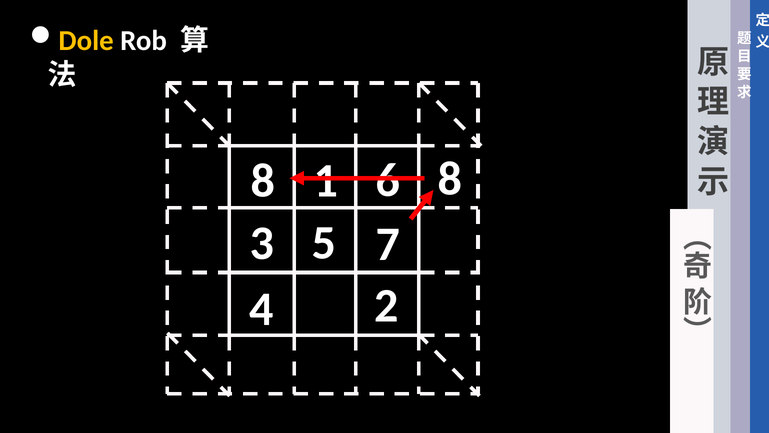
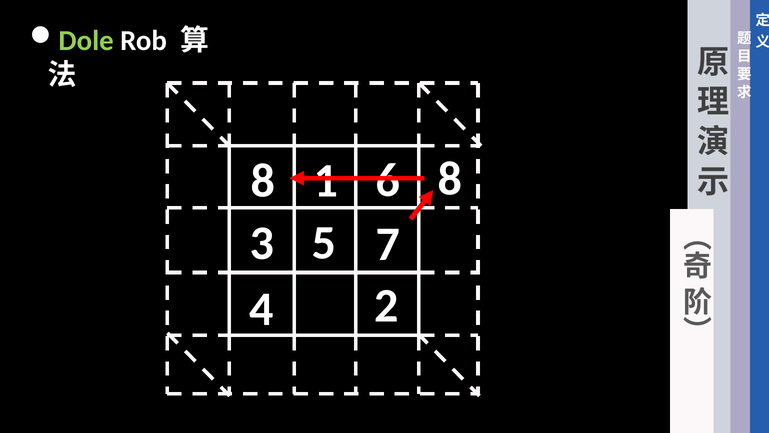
Dole colour: yellow -> light green (86, 41)
